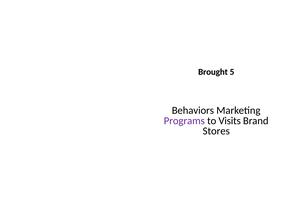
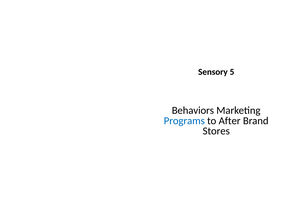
Brought: Brought -> Sensory (213, 72)
Programs colour: purple -> blue (184, 121)
Visits: Visits -> After (230, 121)
